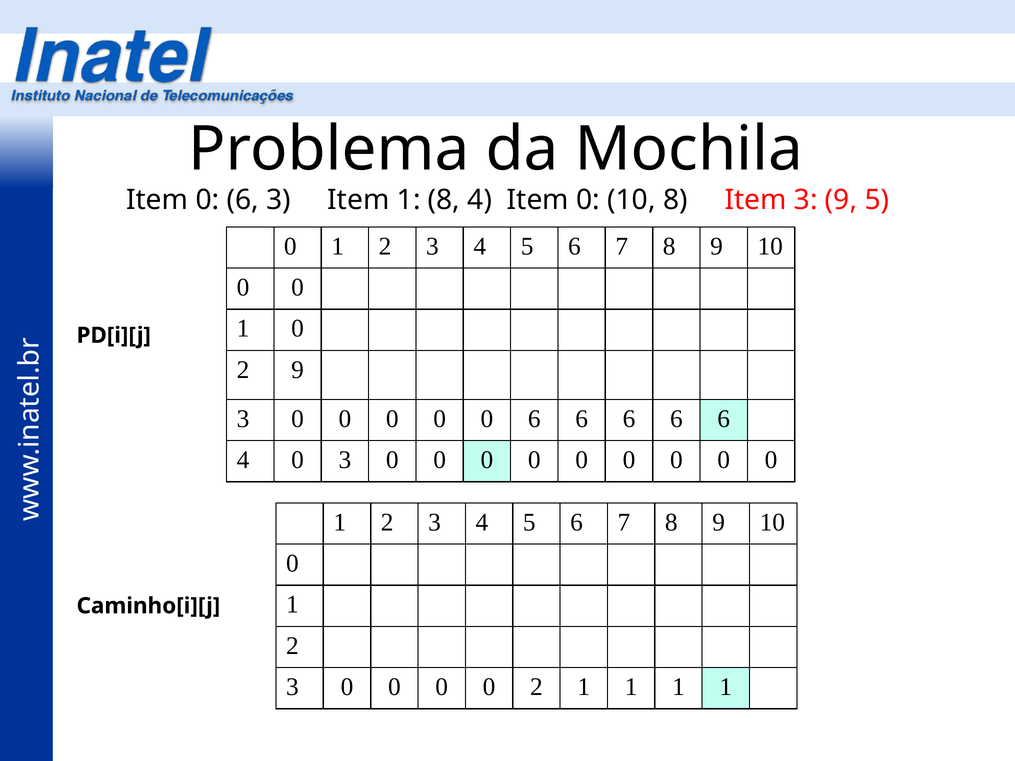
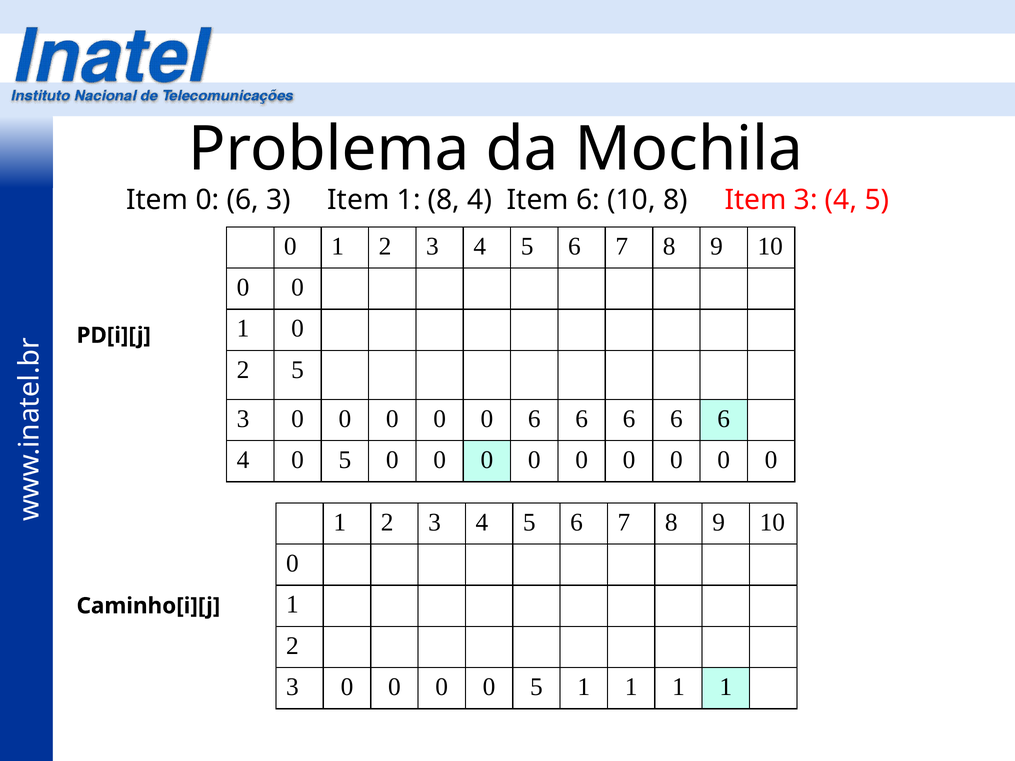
4 Item 0: 0 -> 6 (588, 200)
Item 3 9: 9 -> 4 (841, 200)
2 9: 9 -> 5 (298, 370)
4 0 3: 3 -> 5 (345, 460)
0 0 2: 2 -> 5 (536, 687)
